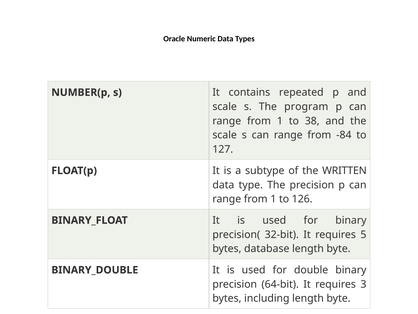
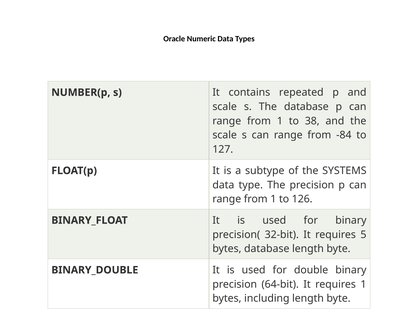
The program: program -> database (306, 107)
WRITTEN: WRITTEN -> SYSTEMS (344, 170)
requires 3: 3 -> 1 (363, 284)
